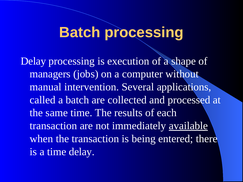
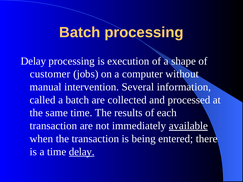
managers: managers -> customer (50, 74)
applications: applications -> information (184, 87)
delay underline: none -> present (82, 152)
